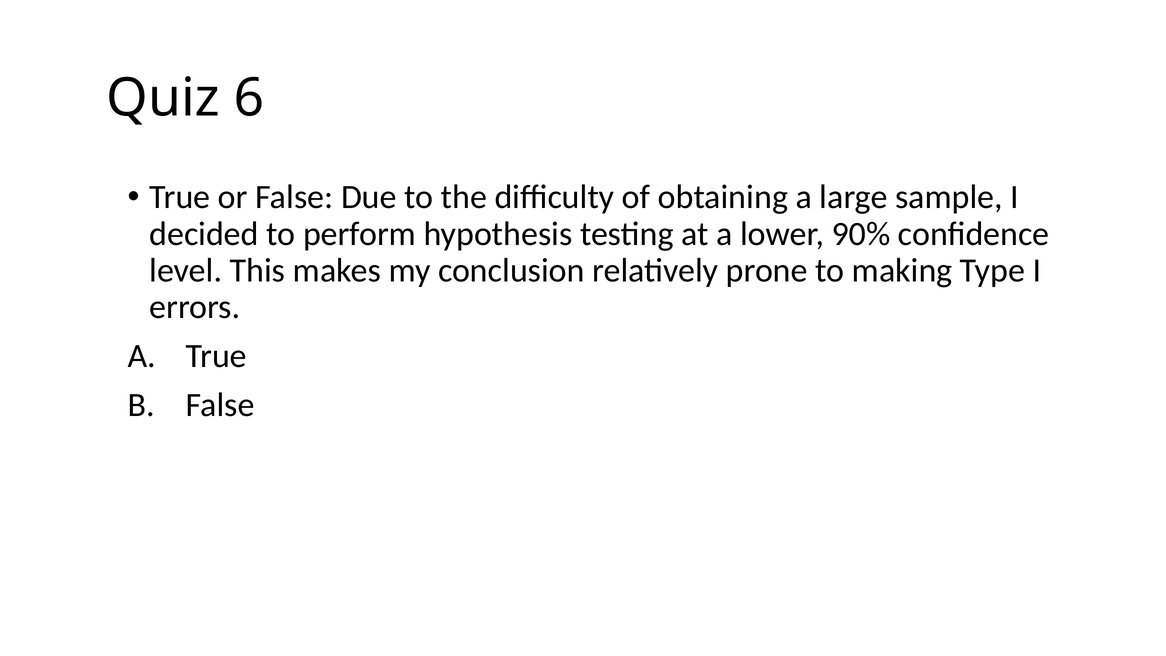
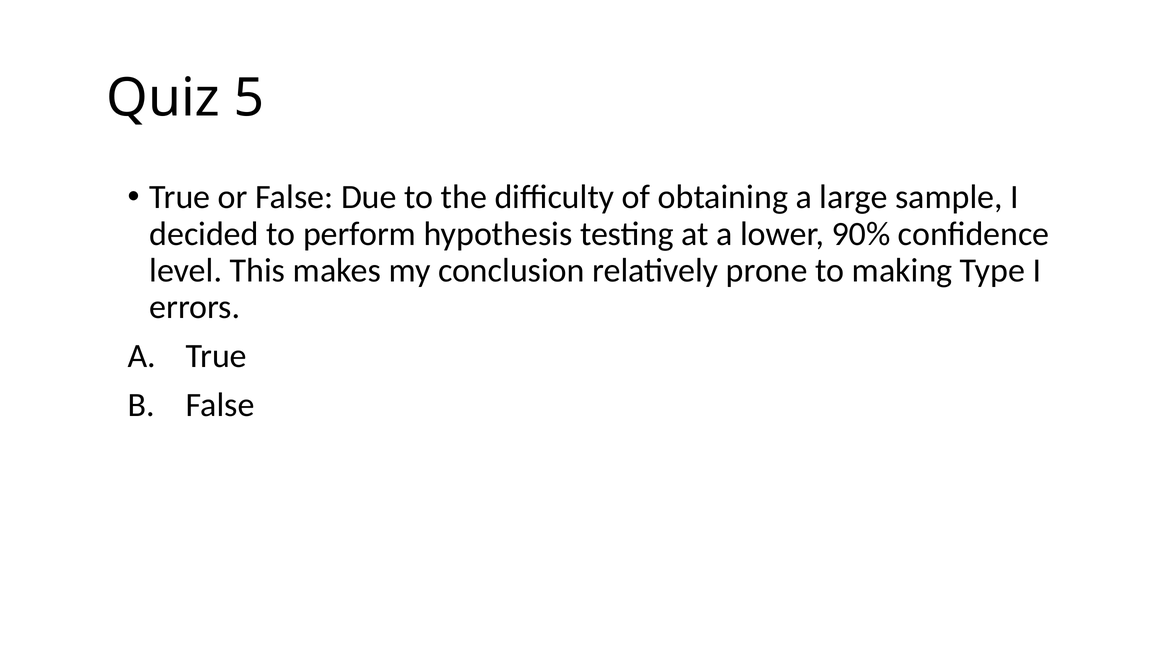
6: 6 -> 5 (249, 98)
